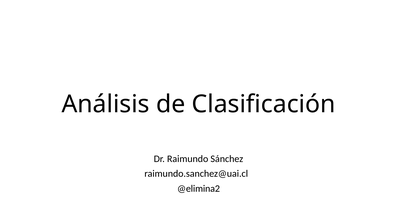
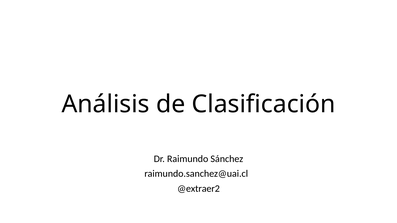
@elimina2: @elimina2 -> @extraer2 (199, 189)
